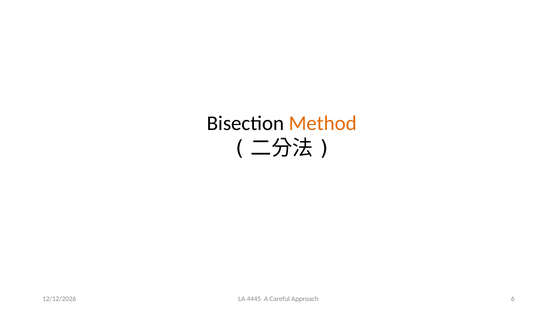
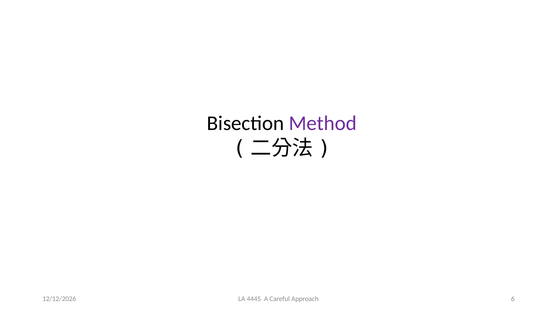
Method colour: orange -> purple (323, 123)
